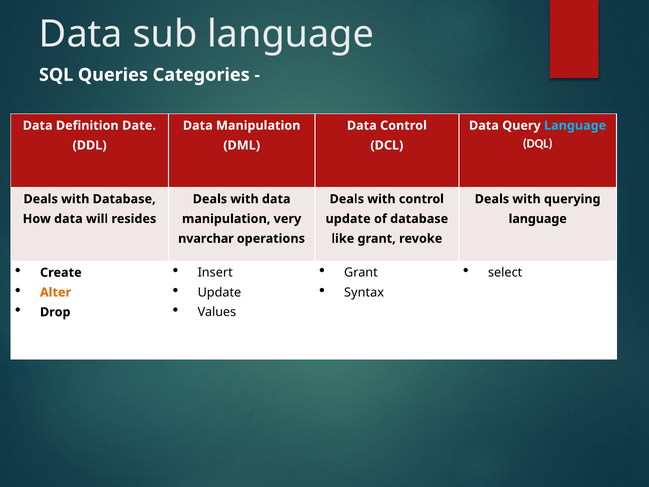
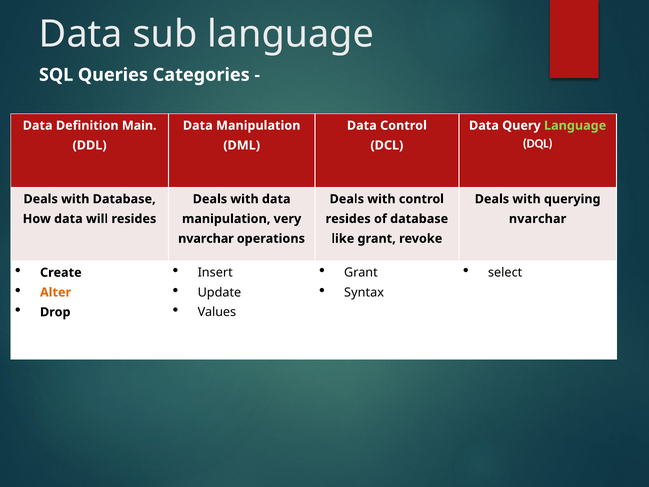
Date: Date -> Main (139, 125)
Language colour: light blue -> light green (575, 125)
update: update -> resides (348, 219)
language: language -> nvarchar (538, 219)
